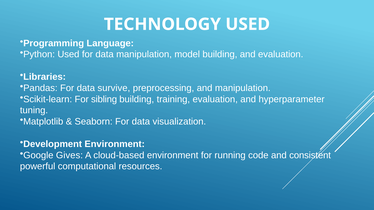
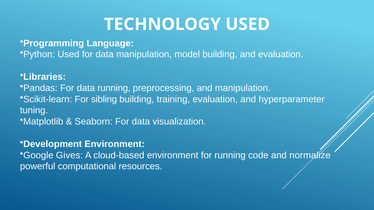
data survive: survive -> running (114, 88)
consistent: consistent -> normalize (310, 155)
